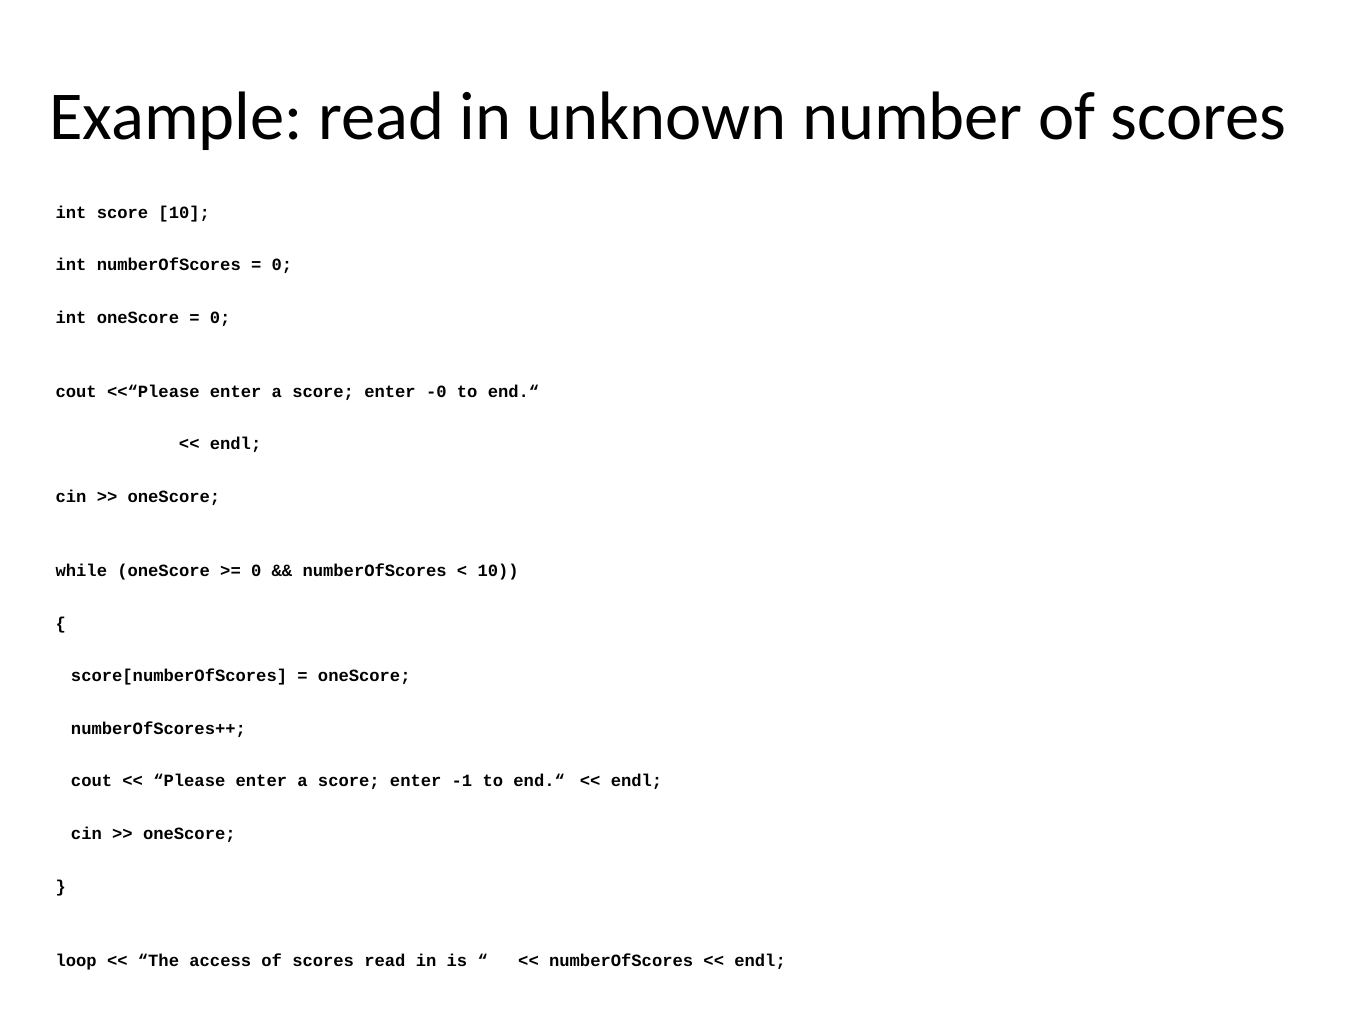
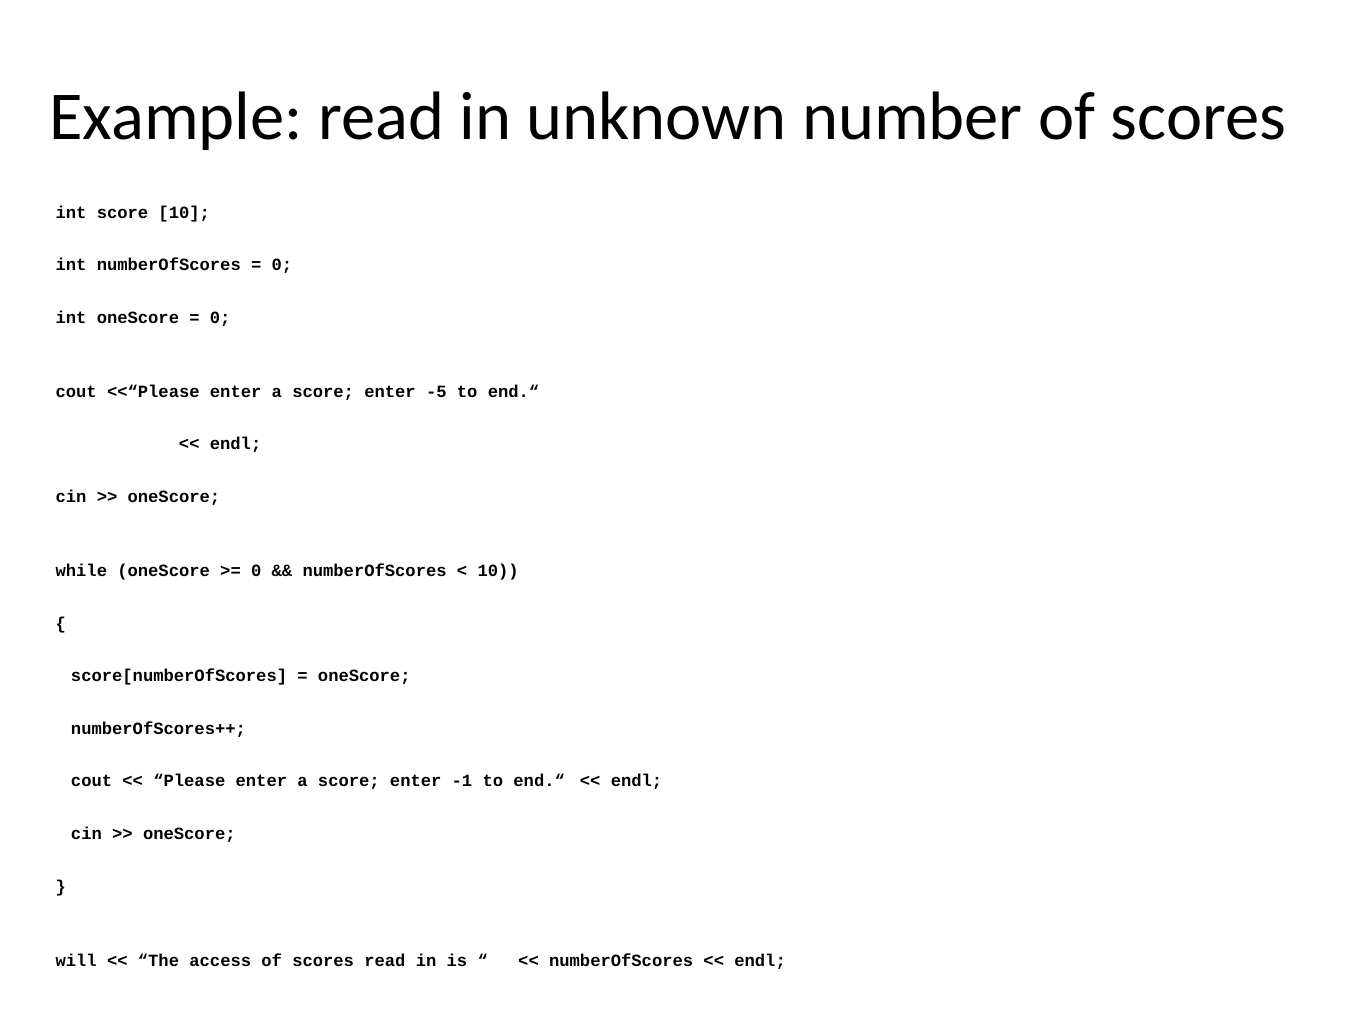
-0: -0 -> -5 (436, 392)
loop: loop -> will (76, 961)
